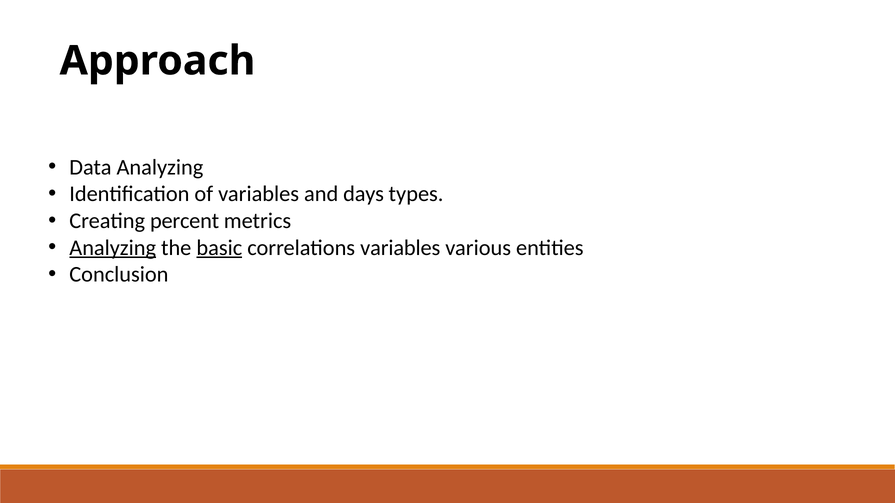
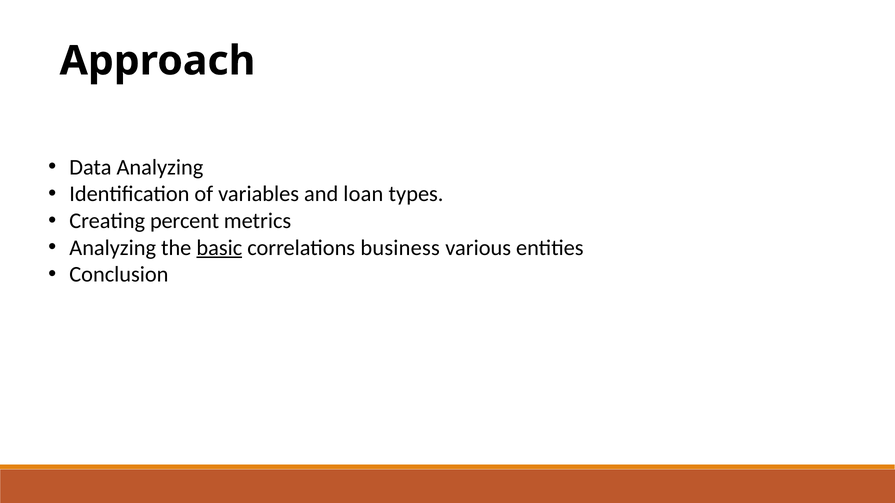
days: days -> loan (363, 194)
Analyzing underline: present -> none (113, 248)
correlations variables: variables -> business (400, 248)
